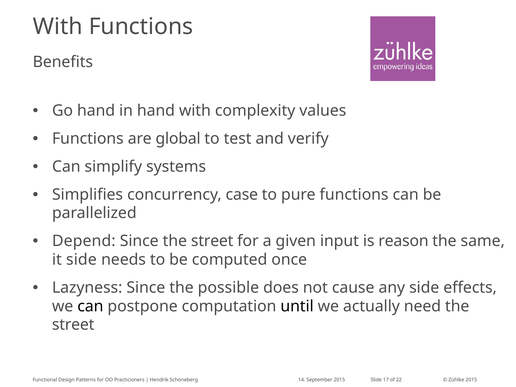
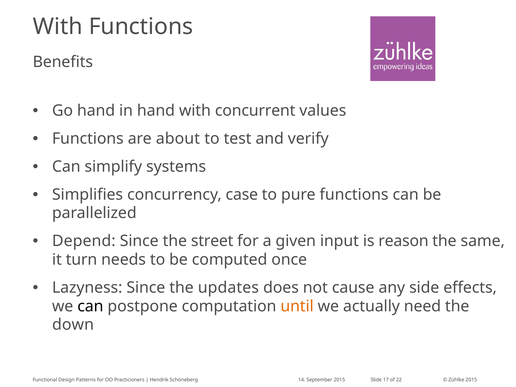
complexity: complexity -> concurrent (255, 111)
global: global -> about (178, 139)
it side: side -> turn (82, 260)
possible: possible -> updates (228, 288)
until colour: black -> orange (297, 306)
street: street -> down (73, 325)
